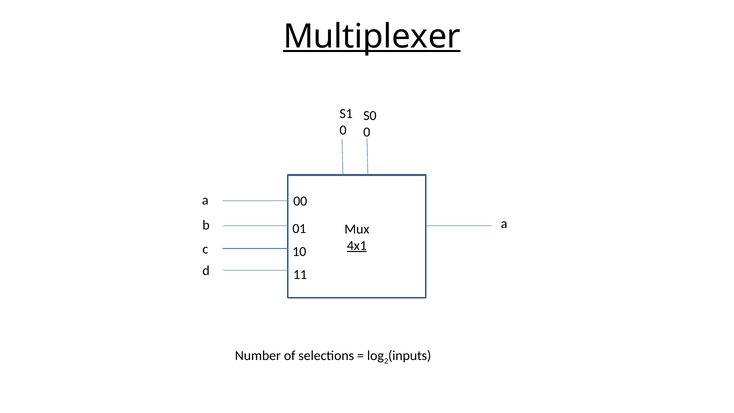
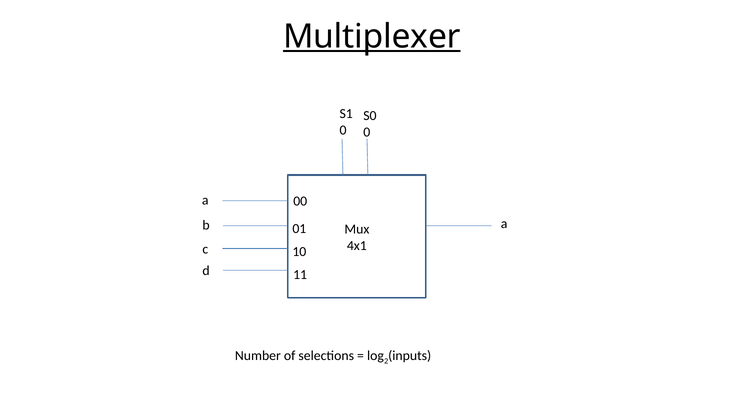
4x1 underline: present -> none (357, 245)
